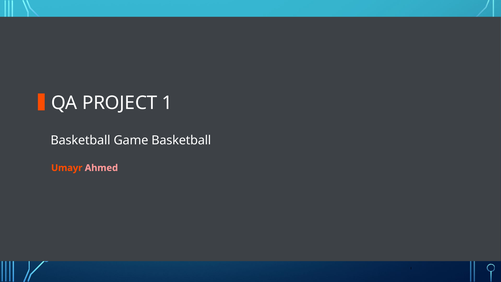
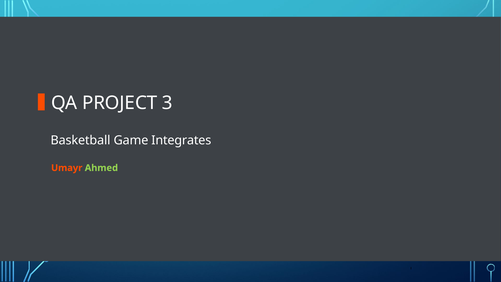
1: 1 -> 3 (167, 103)
Game Basketball: Basketball -> Integrates (181, 140)
Ahmed colour: pink -> light green (101, 168)
